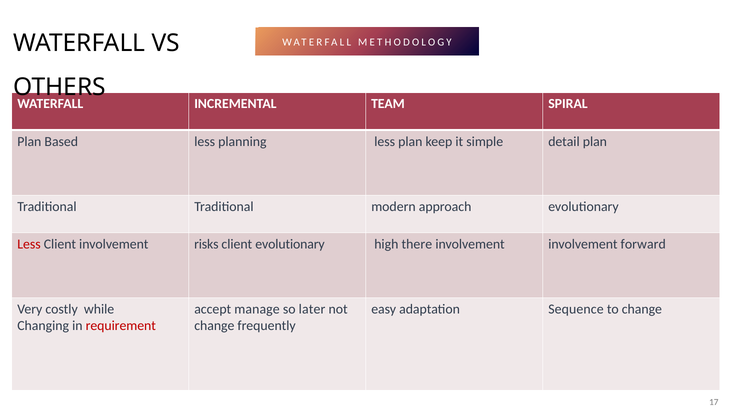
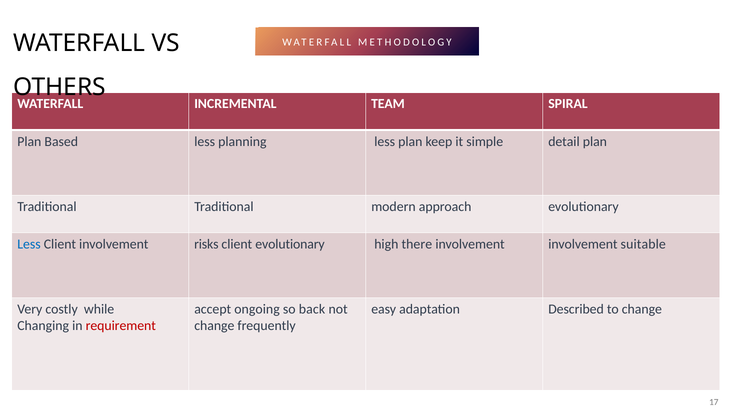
Less colour: red -> blue (29, 244)
forward: forward -> suitable (643, 244)
manage: manage -> ongoing (257, 309)
later: later -> back (312, 309)
Sequence: Sequence -> Described (576, 309)
